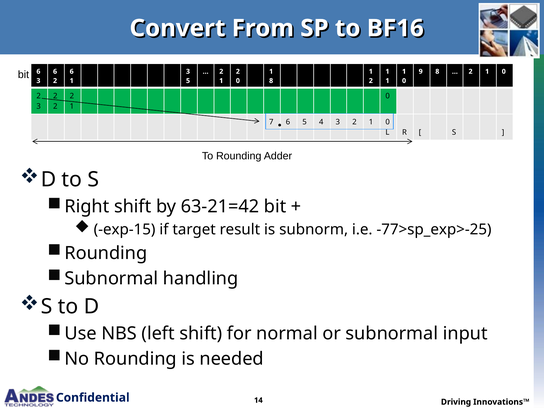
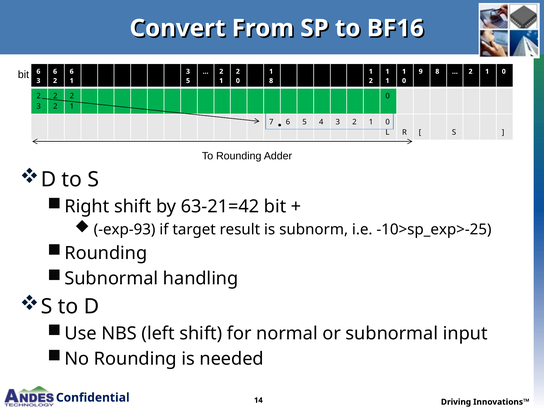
exp-15: exp-15 -> exp-93 (125, 229)
-77>sp_exp>-25: -77>sp_exp>-25 -> -10>sp_exp>-25 (434, 229)
